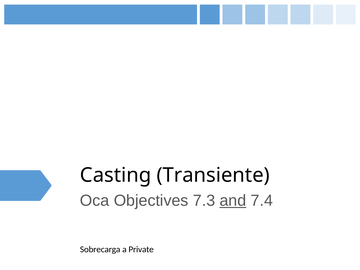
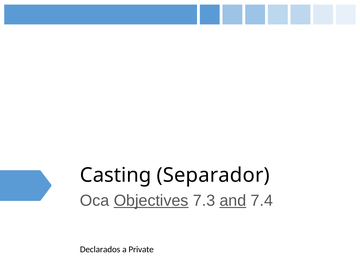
Transiente: Transiente -> Separador (213, 175)
Objectives underline: none -> present (151, 201)
Sobrecarga: Sobrecarga -> Declarados (100, 249)
